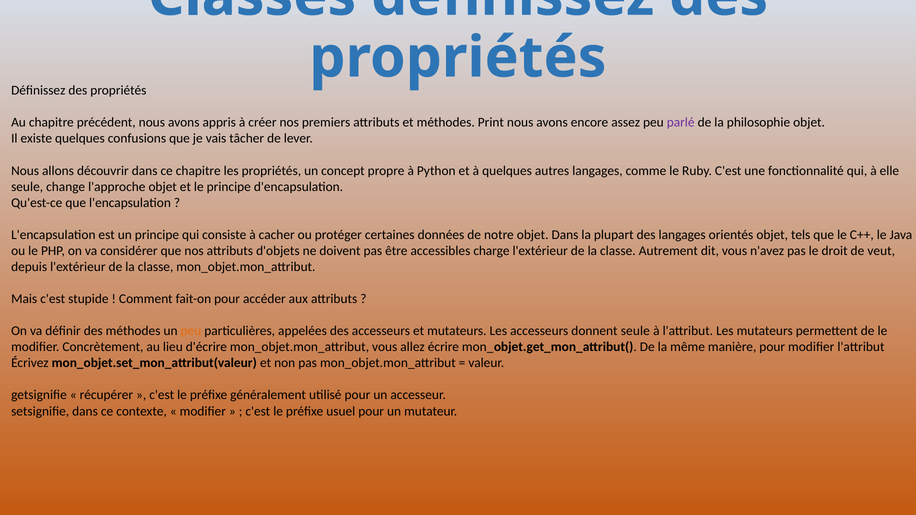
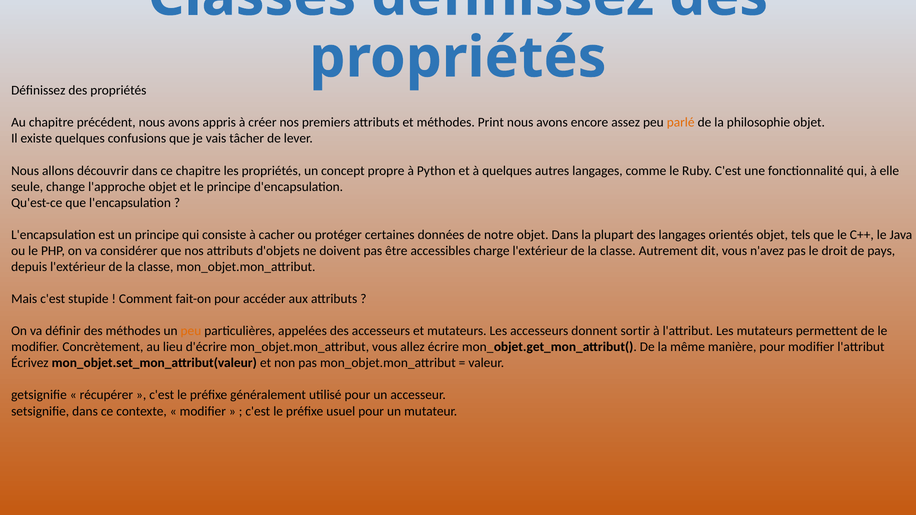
parlé colour: purple -> orange (681, 123)
veut: veut -> pays (881, 251)
donnent seule: seule -> sortir (635, 331)
